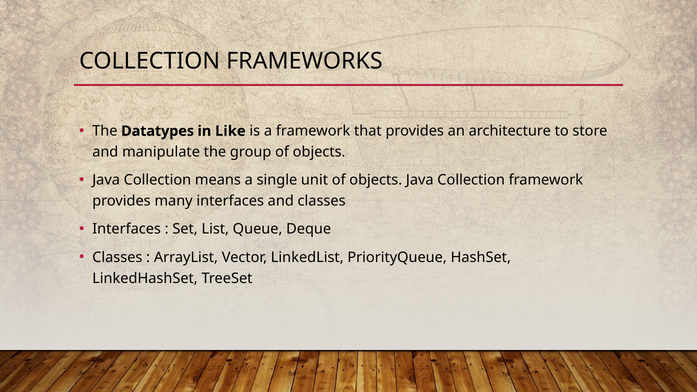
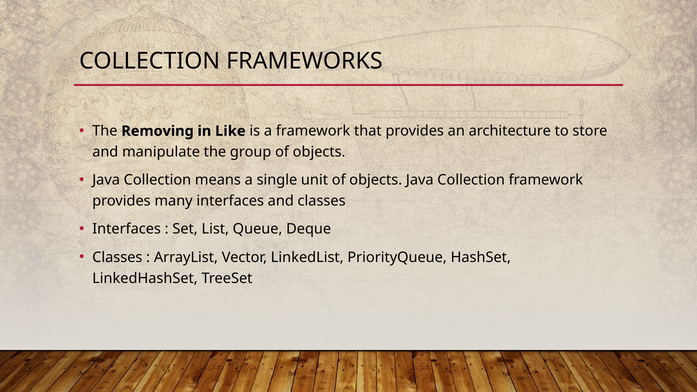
Datatypes: Datatypes -> Removing (158, 131)
